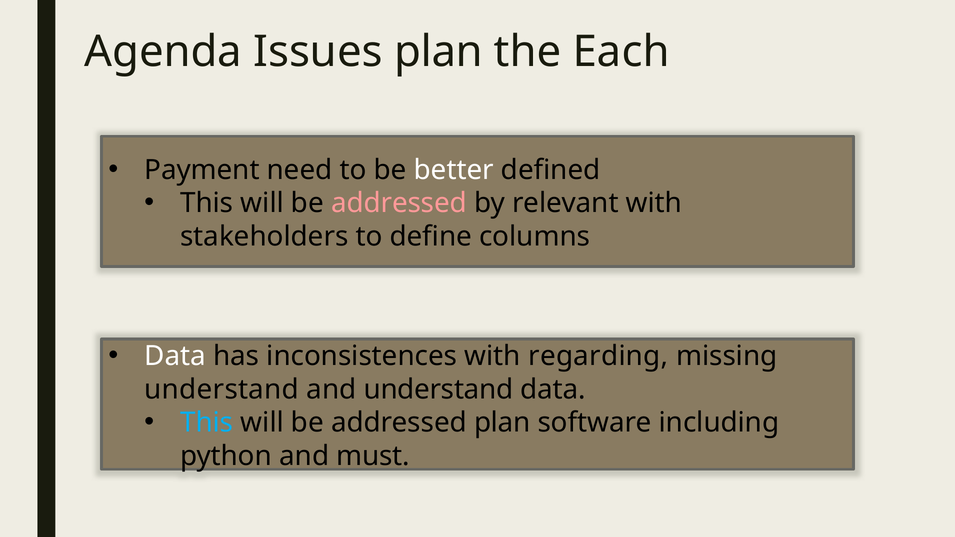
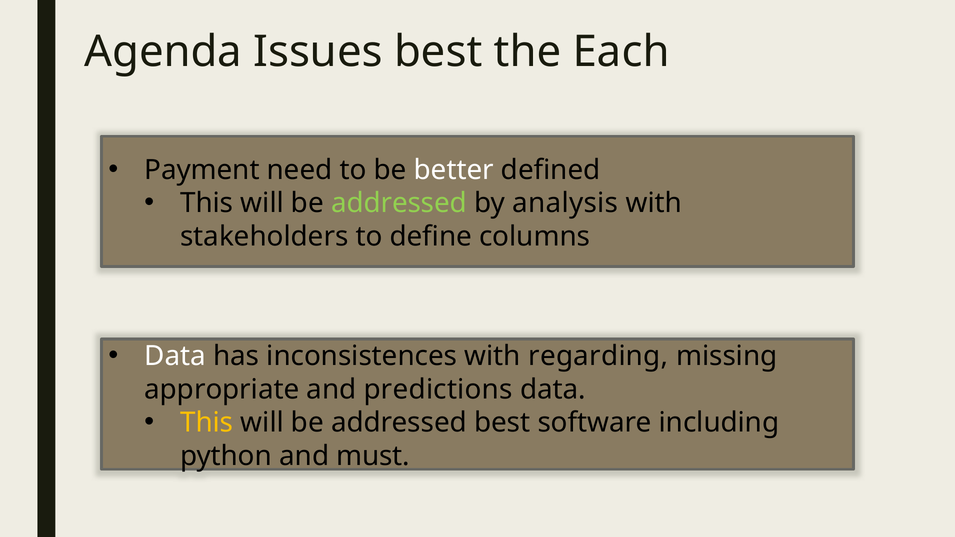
Issues plan: plan -> best (438, 52)
addressed colour: pink -> light green (399, 203)
relevant: relevant -> analysis (565, 203)
understand: understand -> appropriate (222, 389)
and understand: understand -> predictions (438, 389)
This colour: light blue -> yellow (207, 423)
addressed plan: plan -> best (502, 423)
